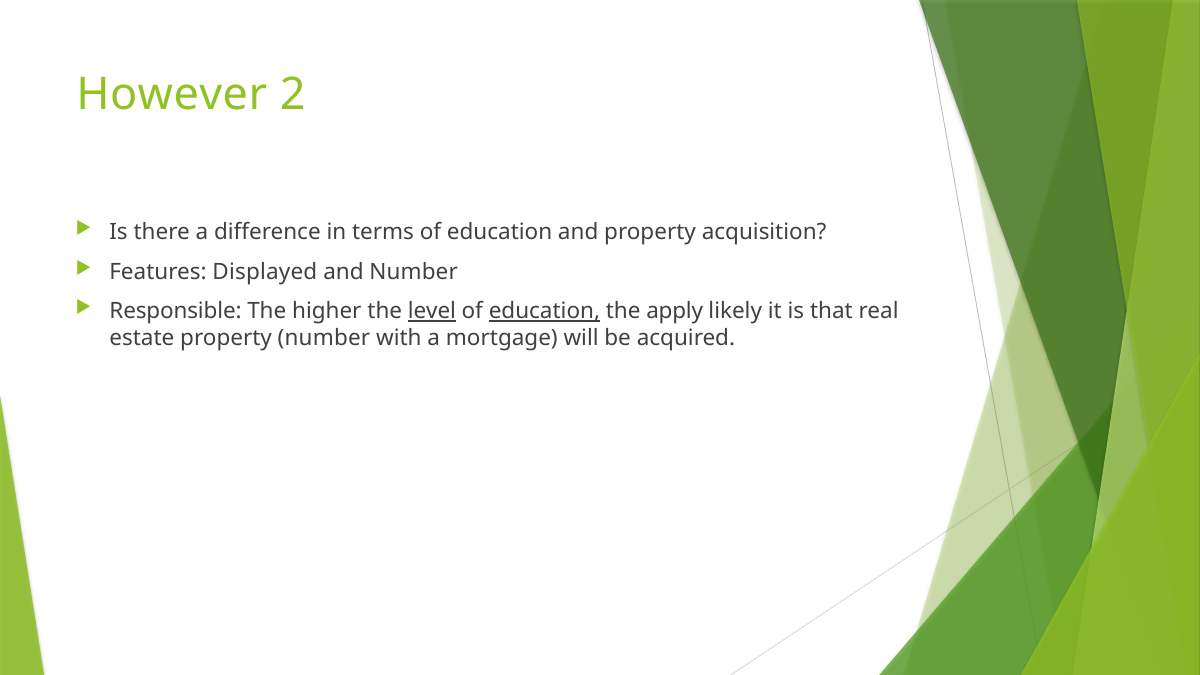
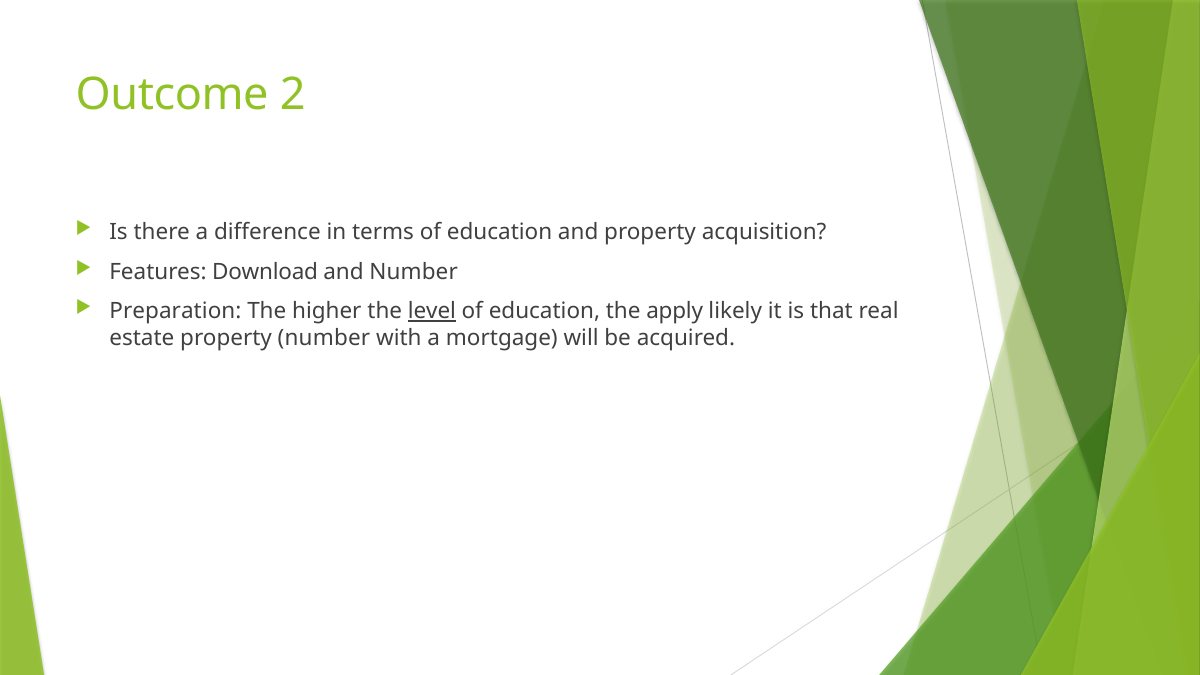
However: However -> Outcome (172, 95)
Displayed: Displayed -> Download (265, 272)
Responsible: Responsible -> Preparation (175, 311)
education underline: present -> none (544, 311)
